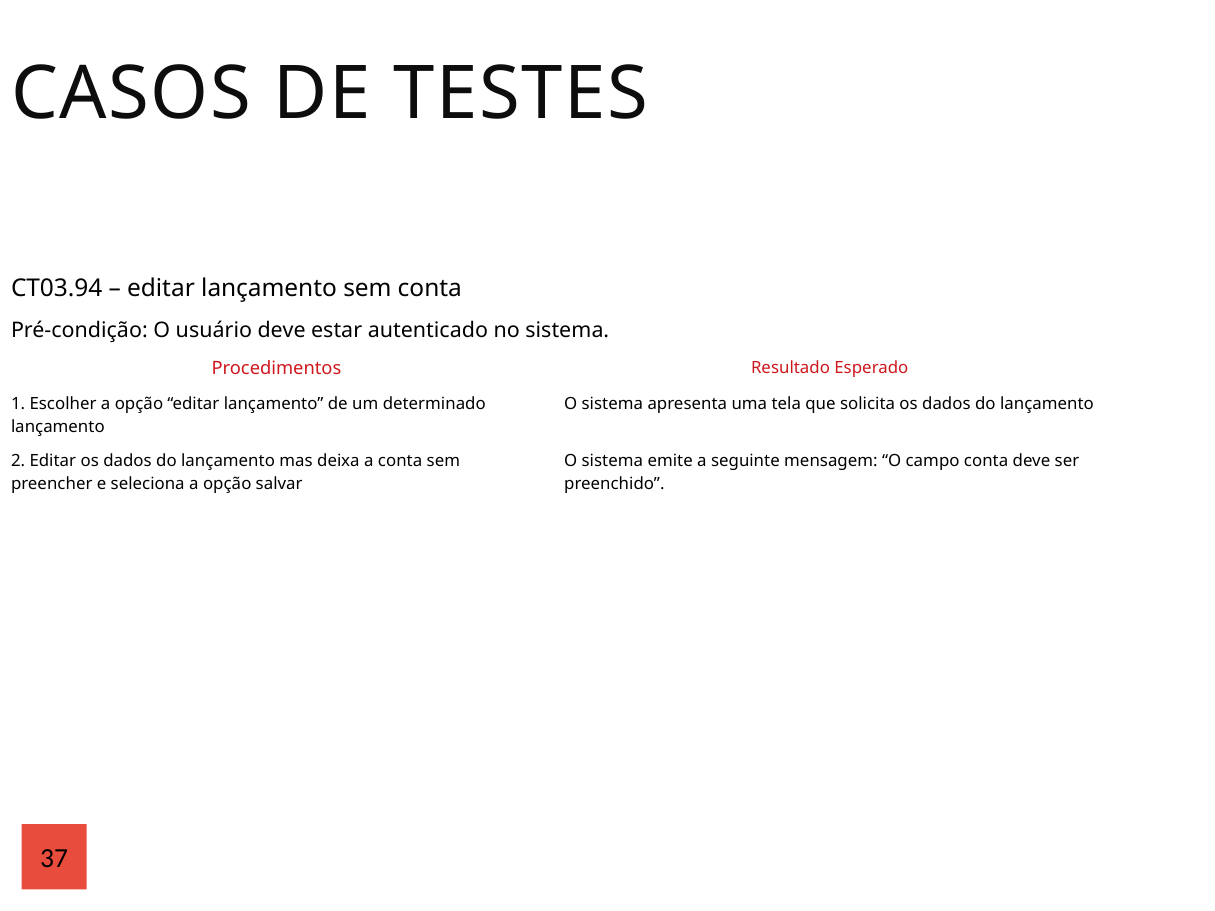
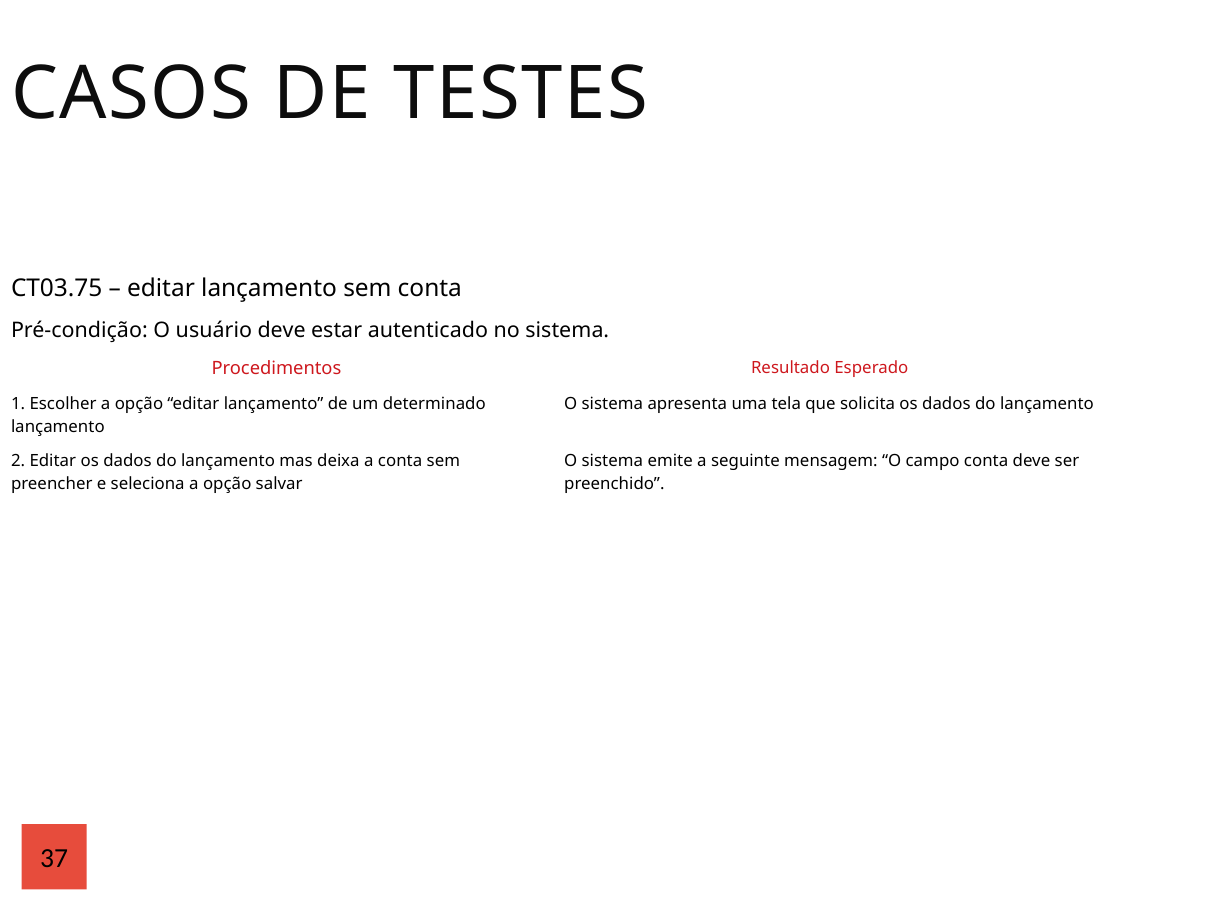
CT03.94: CT03.94 -> CT03.75 (57, 289)
